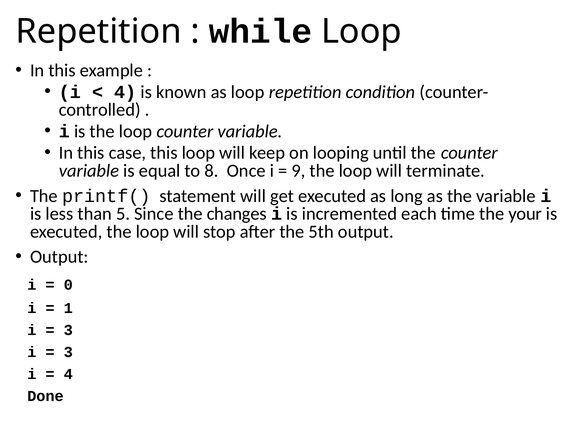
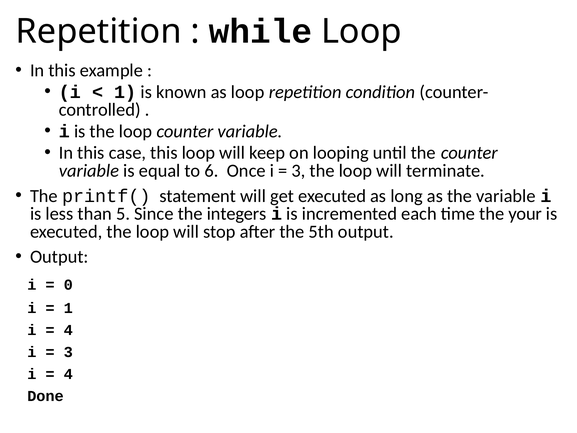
4: 4 -> 1 (125, 92)
8: 8 -> 6 (211, 171)
9: 9 -> 3 (298, 171)
changes: changes -> integers (237, 214)
3: 3 -> 4 (68, 330)
